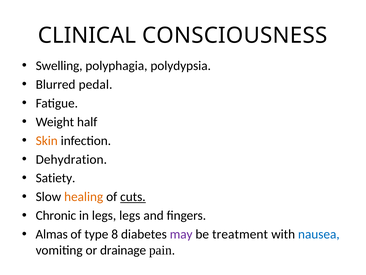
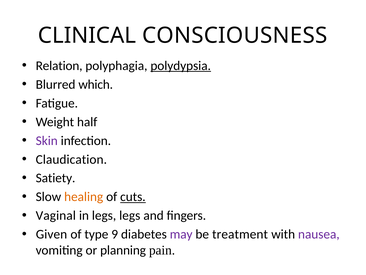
Swelling: Swelling -> Relation (59, 66)
polydypsia underline: none -> present (181, 66)
pedal: pedal -> which (96, 84)
Skin colour: orange -> purple (47, 140)
Dehydration: Dehydration -> Claudication (71, 159)
Chronic: Chronic -> Vaginal (56, 215)
Almas: Almas -> Given (52, 234)
8: 8 -> 9 (115, 234)
nausea colour: blue -> purple (319, 234)
drainage: drainage -> planning (123, 250)
